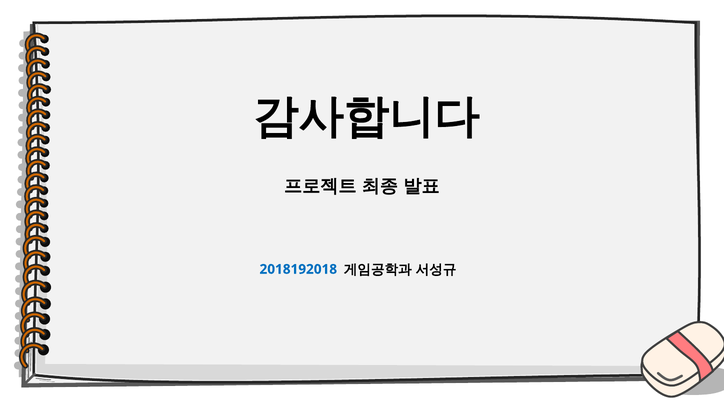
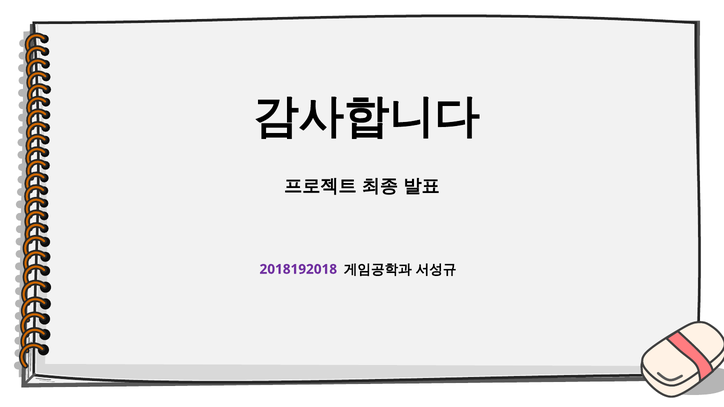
2018192018 colour: blue -> purple (298, 269)
